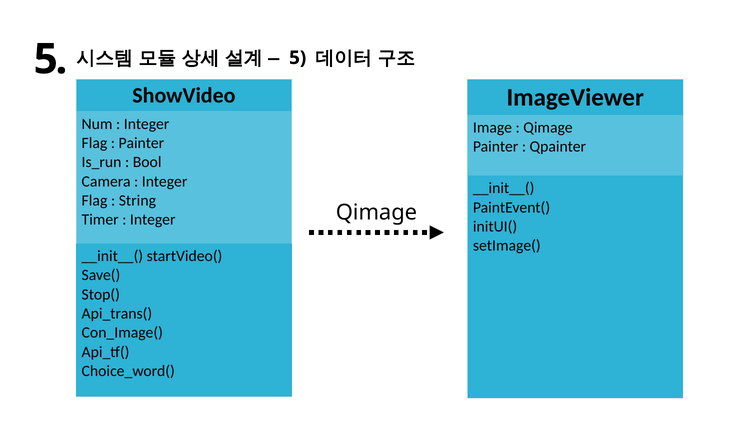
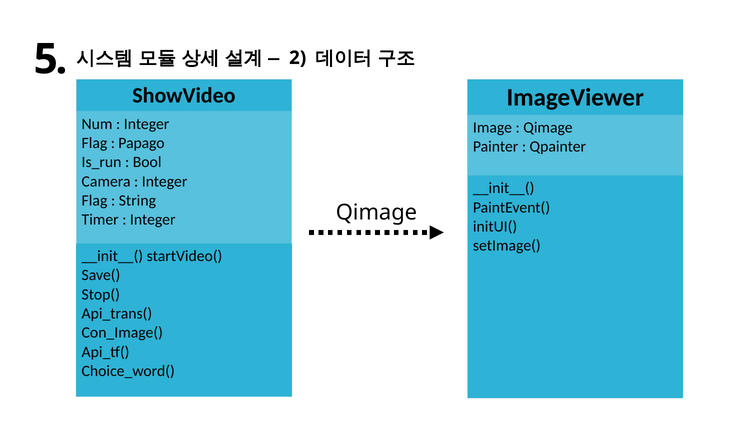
5: 5 -> 2 (298, 58)
Painter: Painter -> Papago (141, 143)
